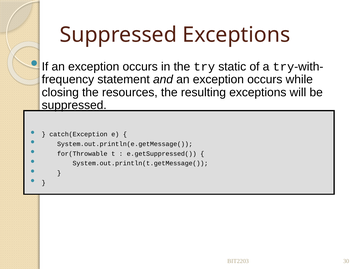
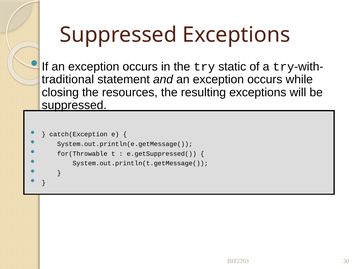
frequency: frequency -> traditional (68, 79)
